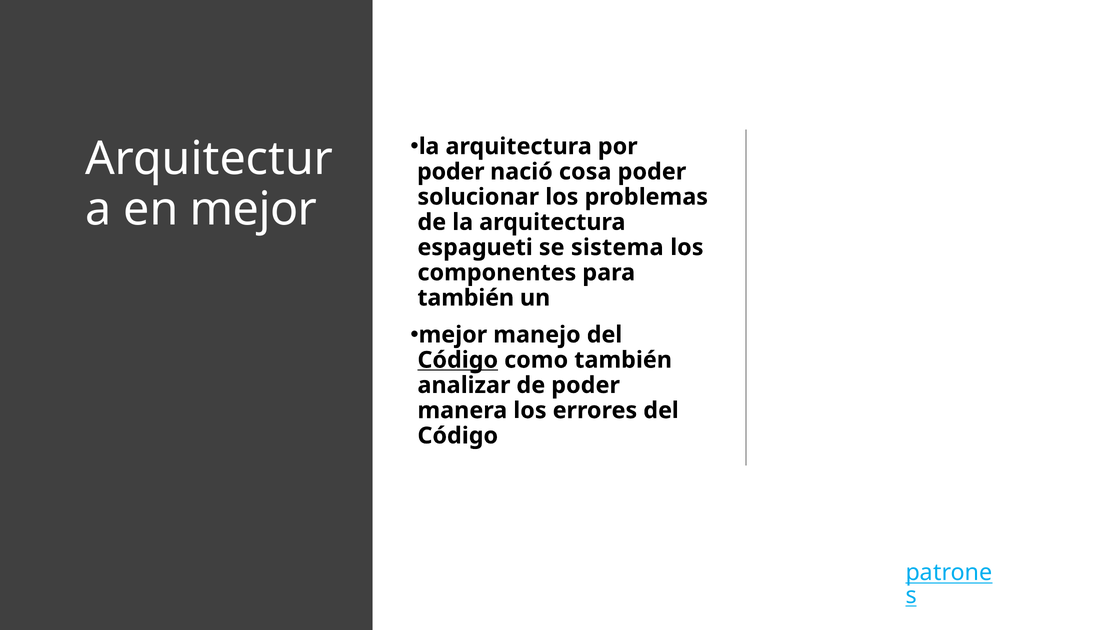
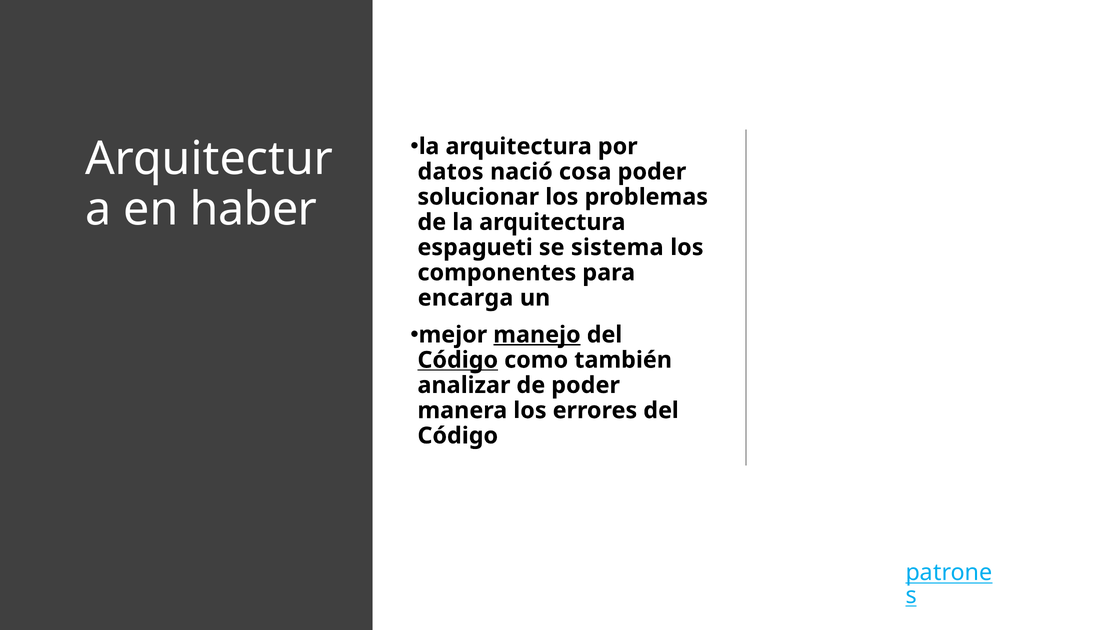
poder: poder -> datos (451, 172)
en mejor: mejor -> haber (253, 209)
también: también -> encarga (466, 298)
manejo underline: none -> present (537, 334)
